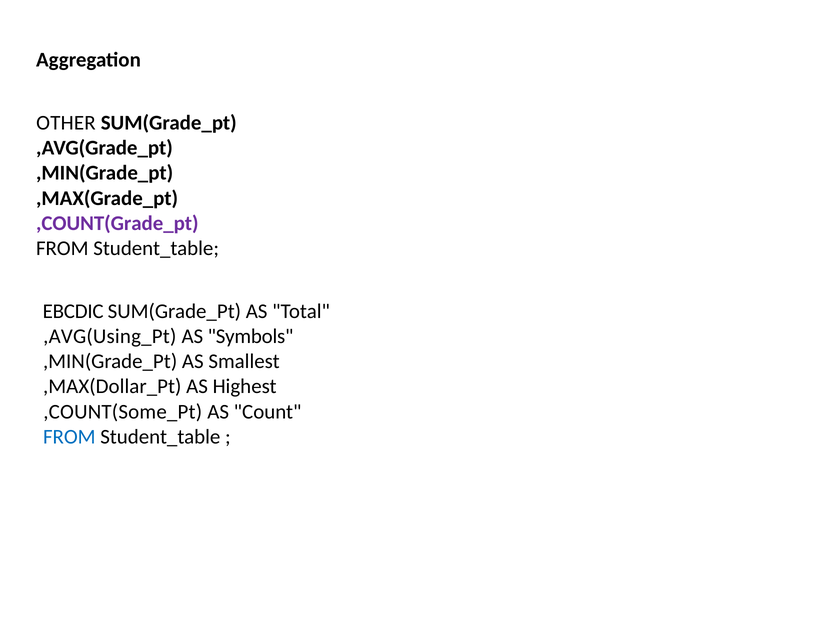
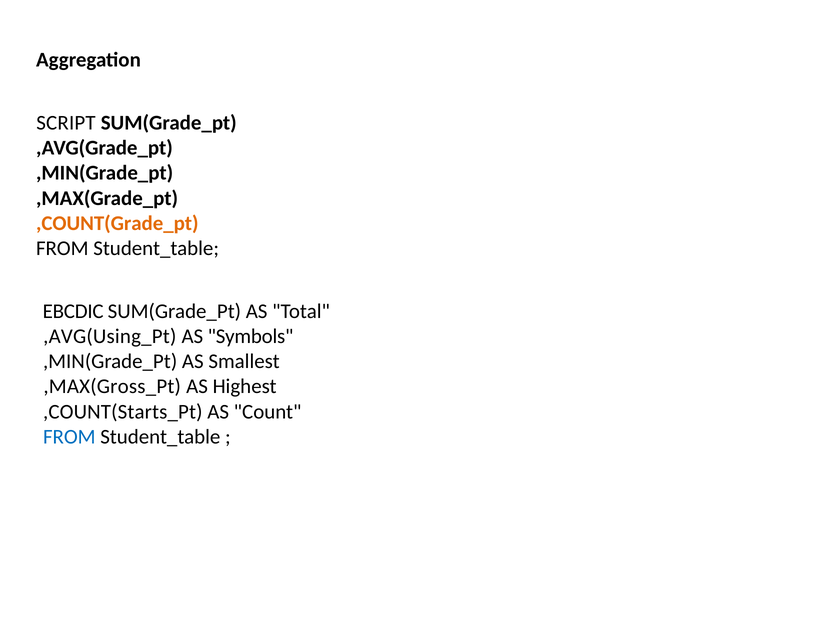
OTHER: OTHER -> SCRIPT (66, 123)
,COUNT(Grade_pt colour: purple -> orange (117, 223)
,MAX(Dollar_Pt: ,MAX(Dollar_Pt -> ,MAX(Gross_Pt (112, 386)
,COUNT(Some_Pt: ,COUNT(Some_Pt -> ,COUNT(Starts_Pt (123, 411)
